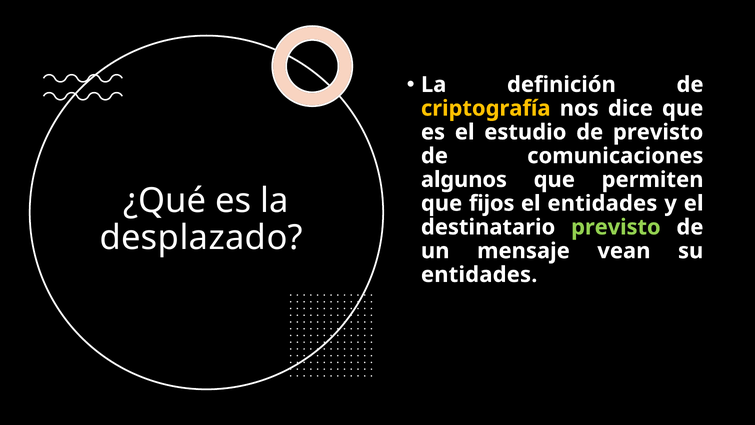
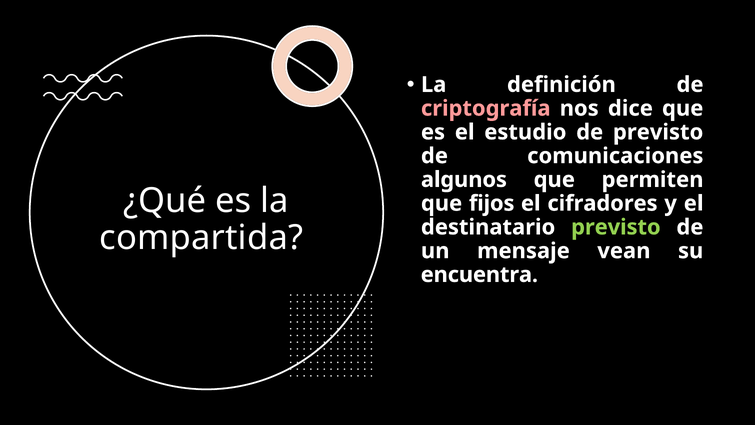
criptografía colour: yellow -> pink (486, 108)
el entidades: entidades -> cifradores (603, 203)
desplazado: desplazado -> compartida (201, 238)
entidades: entidades -> encuentra (479, 275)
